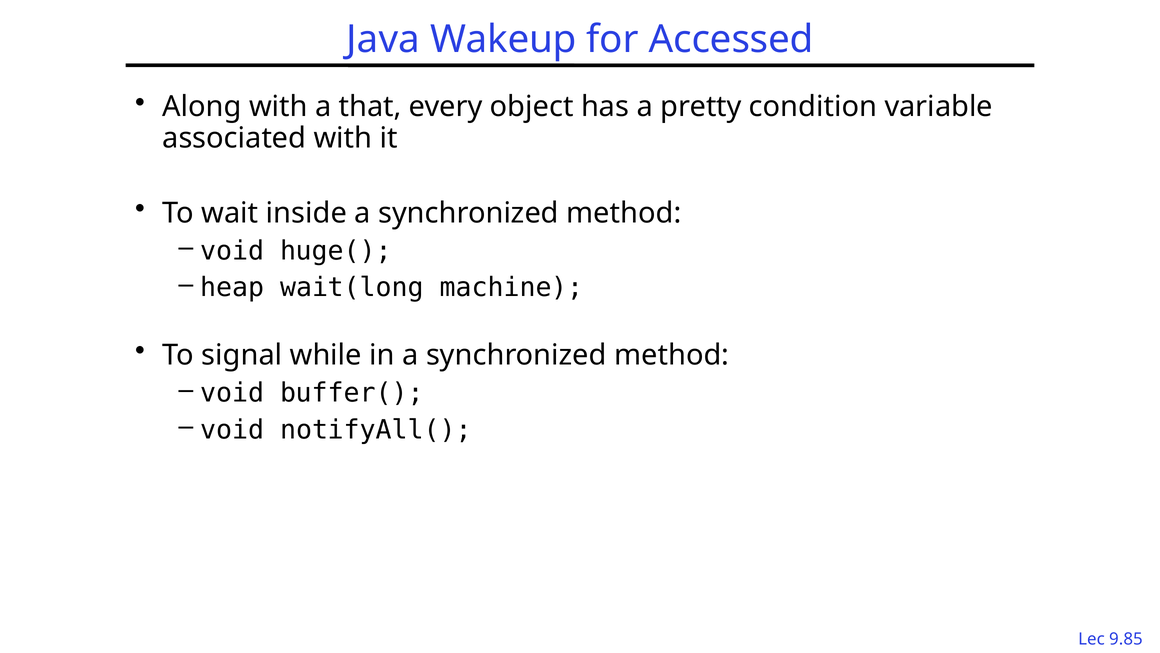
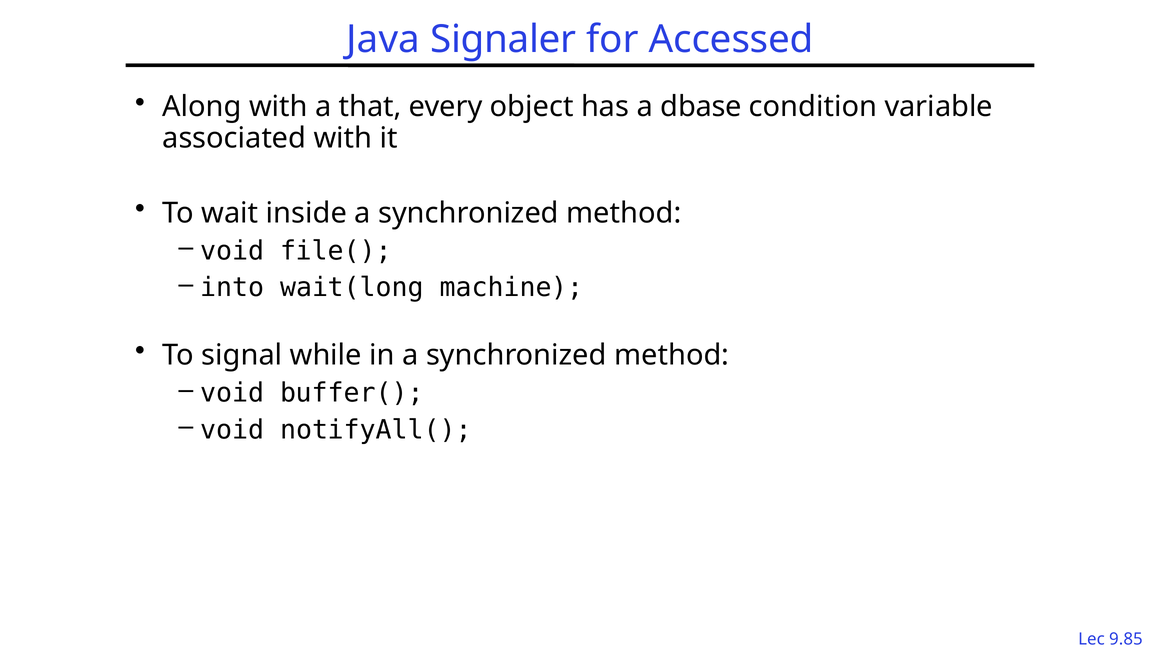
Wakeup: Wakeup -> Signaler (503, 40)
pretty: pretty -> dbase (701, 107)
huge(: huge( -> file( (336, 251)
heap: heap -> into (232, 287)
